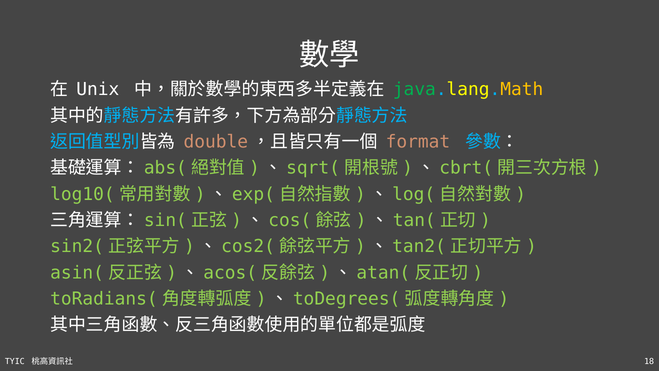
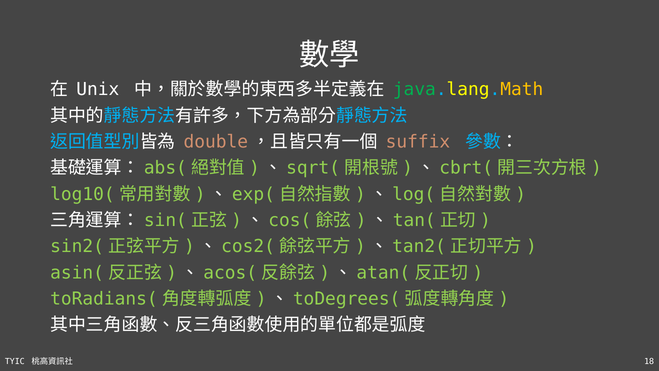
format: format -> suffix (418, 142)
